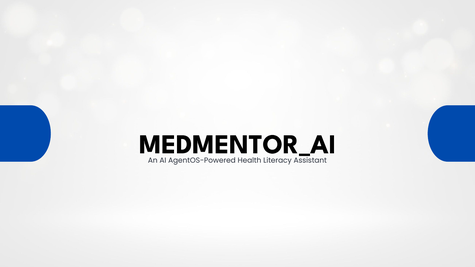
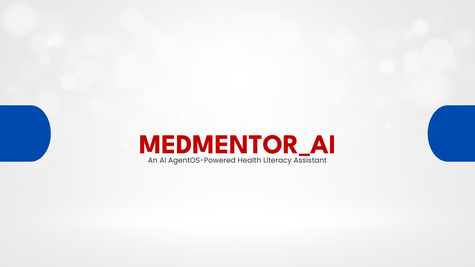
MEDMENTOR_AI colour: black -> red (237, 144)
